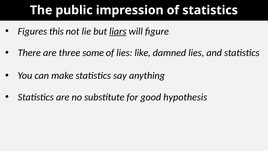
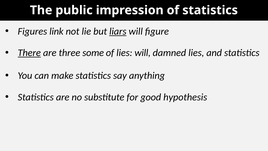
this: this -> link (56, 31)
There underline: none -> present (29, 53)
lies like: like -> will (143, 53)
